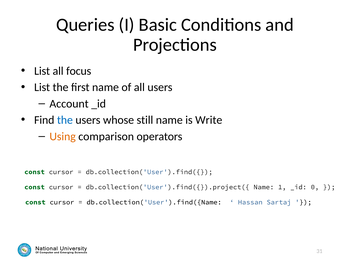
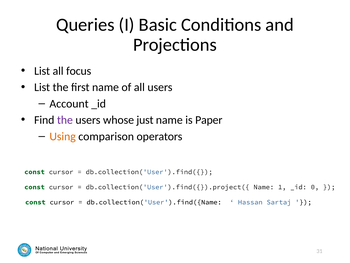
the colour: blue -> purple (65, 120)
still: still -> just (145, 120)
Write: Write -> Paper (209, 120)
